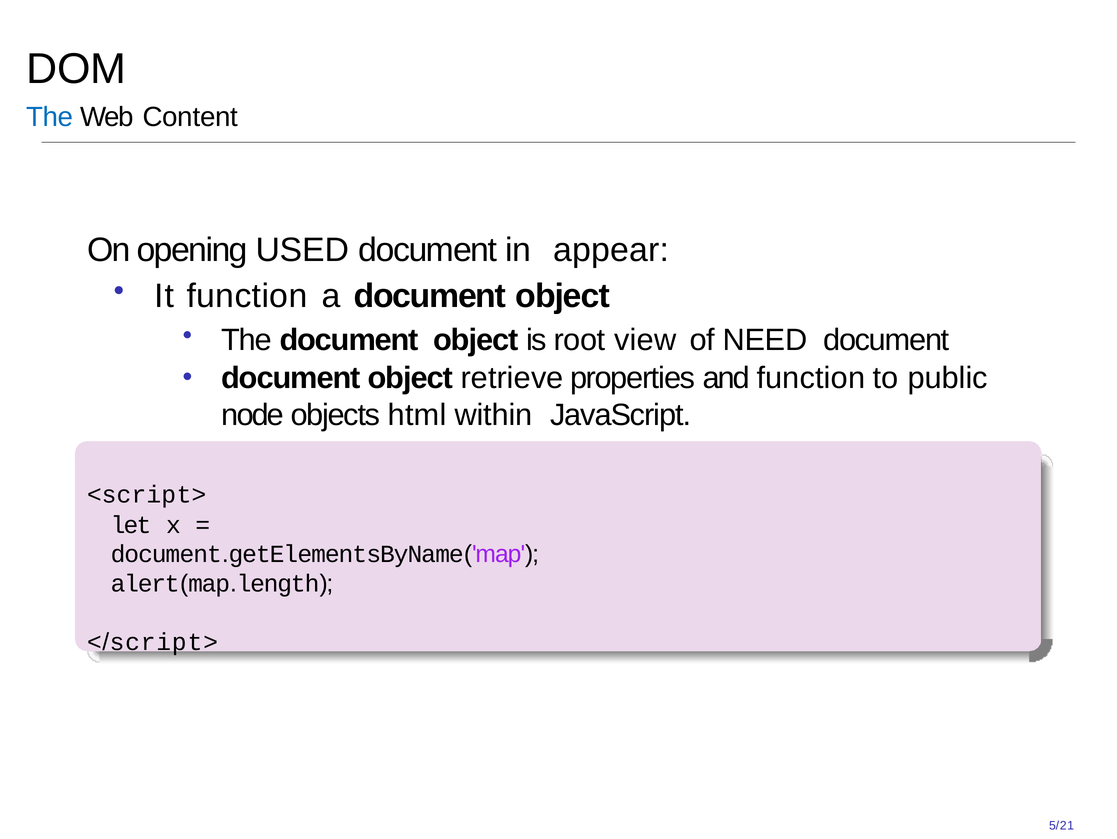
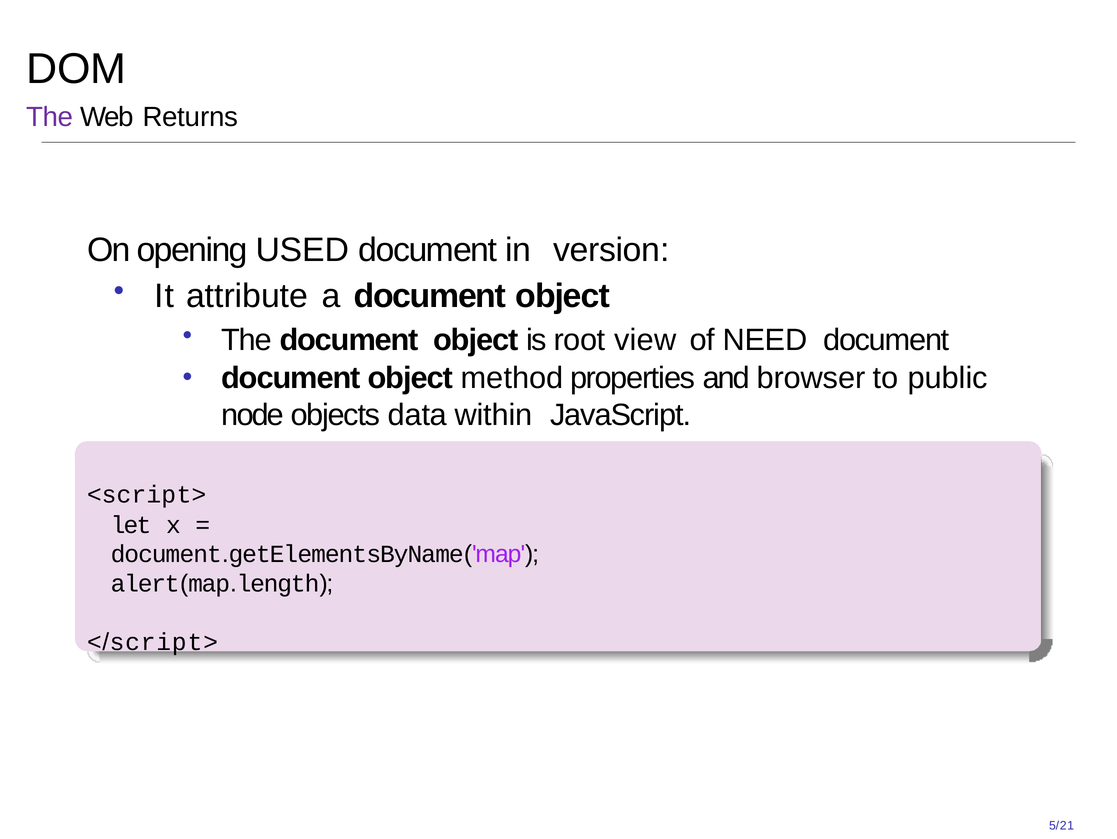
The colour: blue -> purple (50, 117)
Content: Content -> Returns (190, 117)
appear: appear -> version (611, 250)
It function: function -> attribute (247, 296)
retrieve: retrieve -> method (512, 378)
and function: function -> browser (811, 378)
html: html -> data (417, 415)
